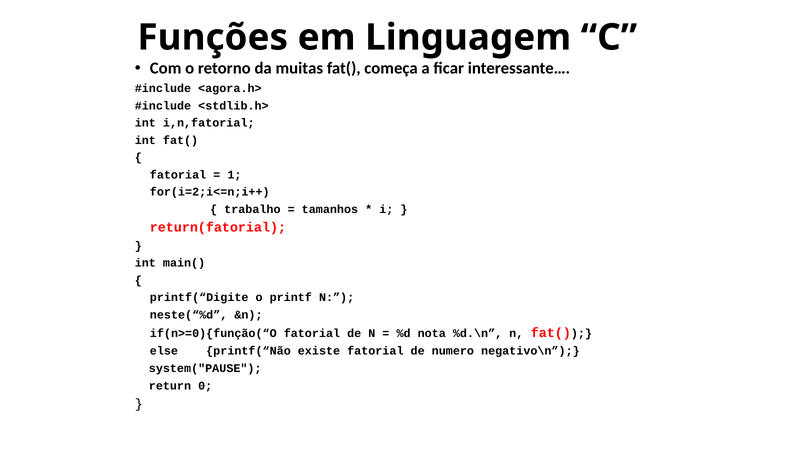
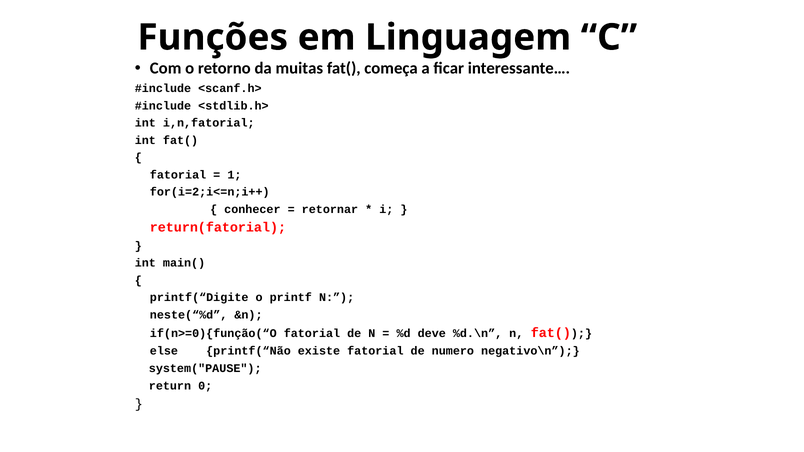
<agora.h>: <agora.h> -> <scanf.h> (230, 89)
trabalho: trabalho -> conhecer (252, 209)
tamanhos: tamanhos -> retornar (330, 209)
nota: nota -> deve (432, 334)
